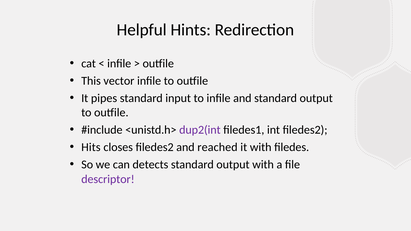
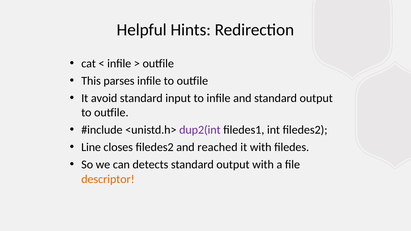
vector: vector -> parses (119, 81)
pipes: pipes -> avoid (104, 98)
Hits: Hits -> Line (91, 147)
descriptor colour: purple -> orange (108, 179)
